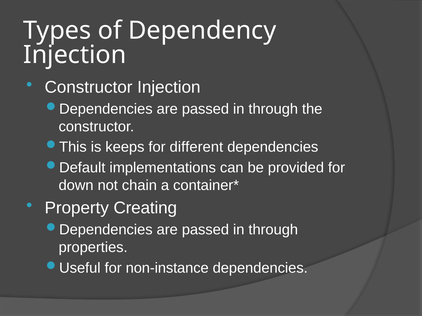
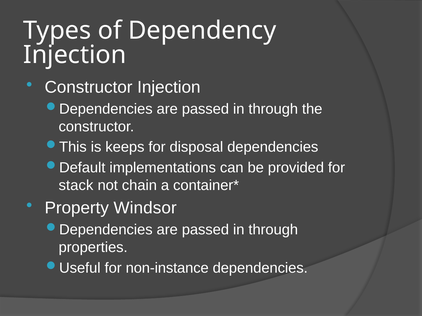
different: different -> disposal (196, 147)
down: down -> stack (76, 186)
Creating: Creating -> Windsor (145, 208)
